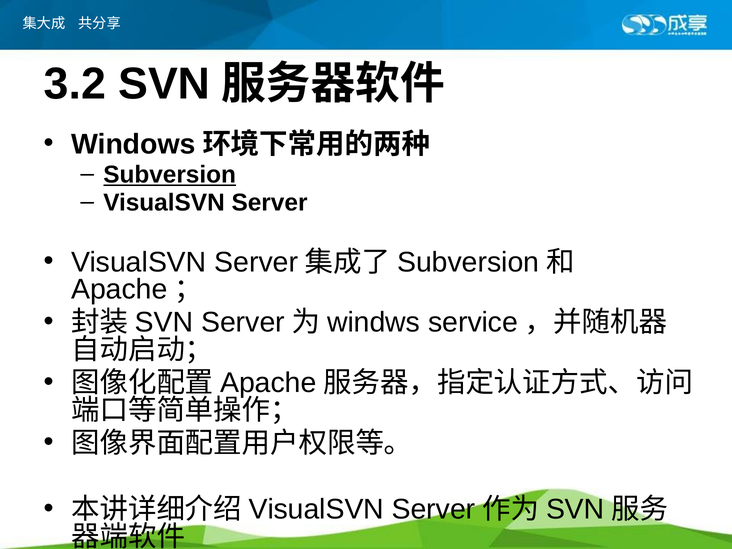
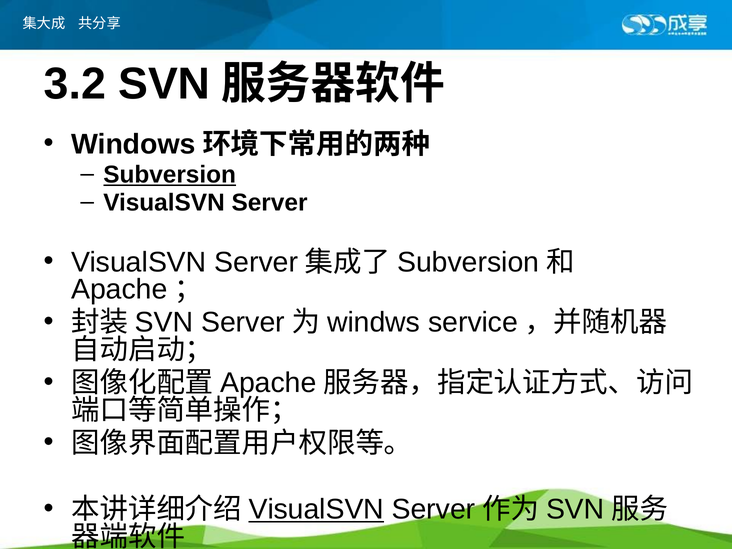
VisualSVN underline: none -> present (316, 509)
